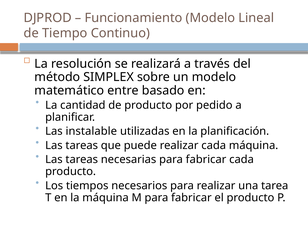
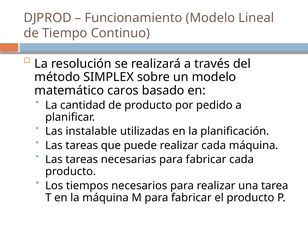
entre: entre -> caros (123, 91)
